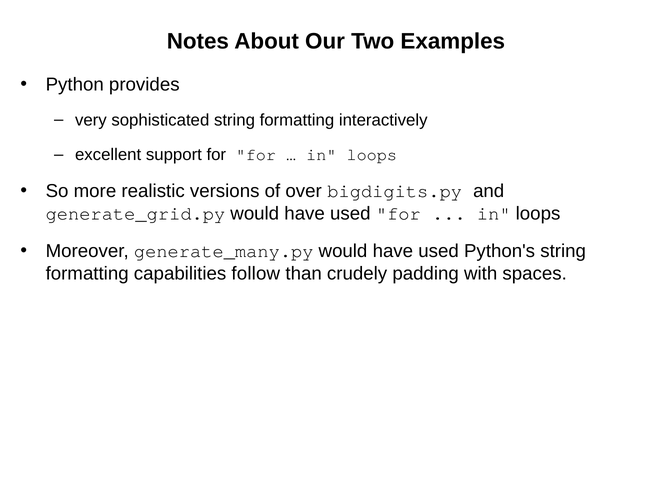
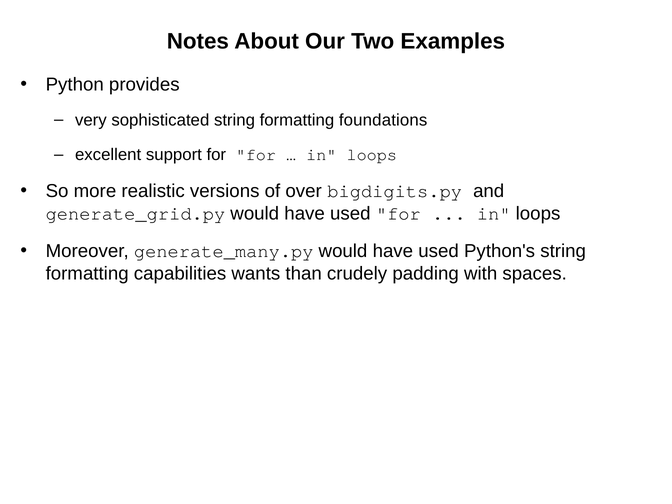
interactively: interactively -> foundations (383, 120)
follow: follow -> wants (256, 274)
